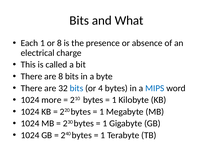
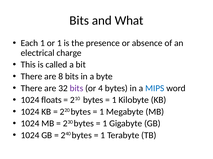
or 8: 8 -> 1 (59, 43)
bits colour: blue -> purple (76, 89)
more: more -> floats (51, 100)
